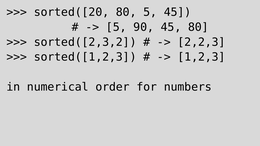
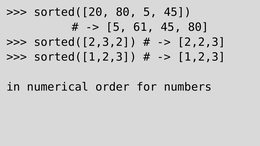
90: 90 -> 61 (144, 27)
